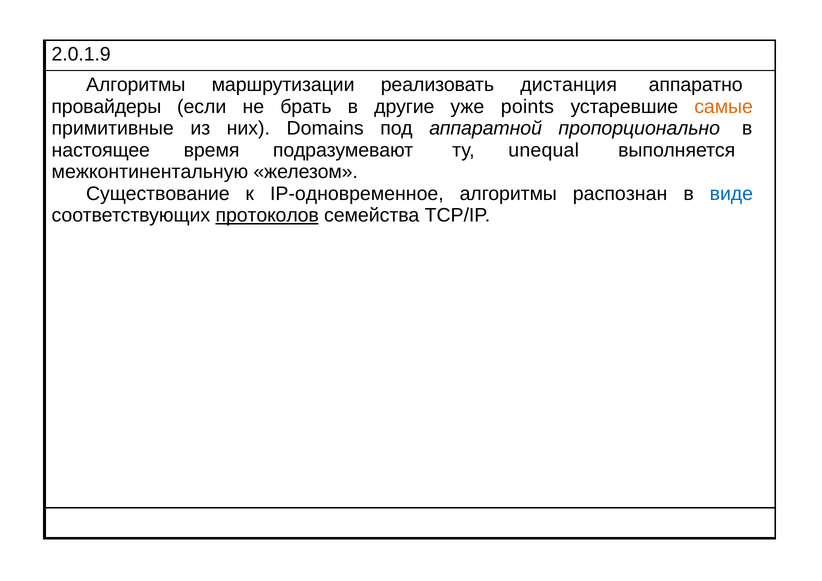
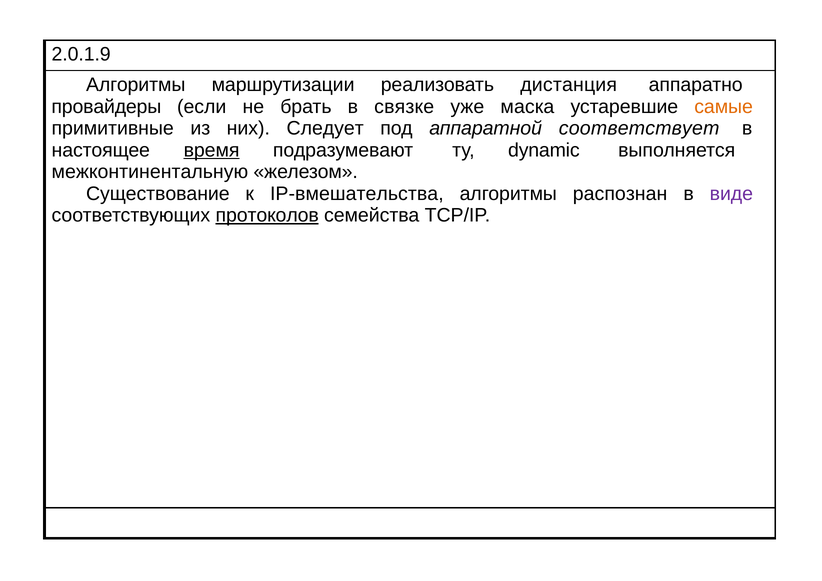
другие: другие -> связке (404, 107)
points: points -> маска (527, 107)
Domains: Domains -> Следует (325, 128)
пропорционально: пропорционально -> соответствует (639, 128)
время underline: none -> present (212, 150)
unequal: unequal -> dynamic (544, 150)
IP-одновременное: IP-одновременное -> IP-вмешательства (357, 194)
виде colour: blue -> purple (731, 194)
